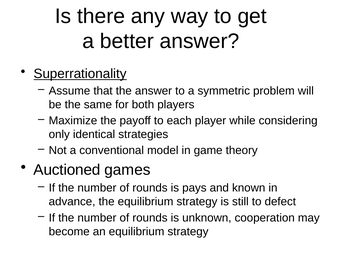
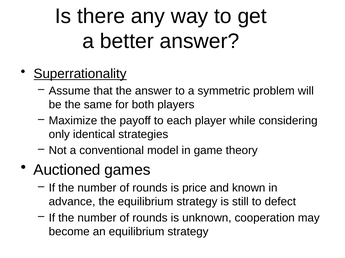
pays: pays -> price (194, 188)
